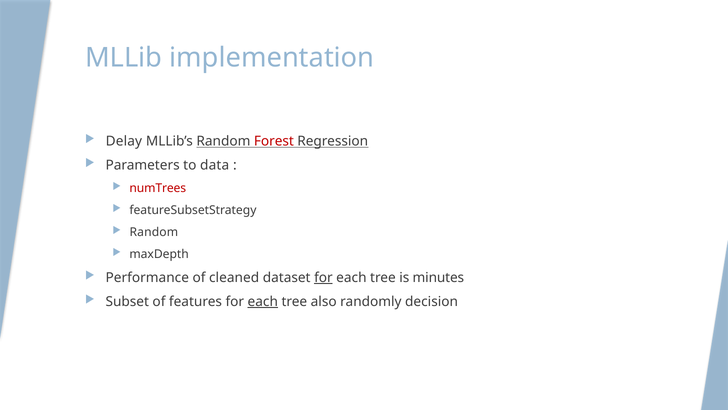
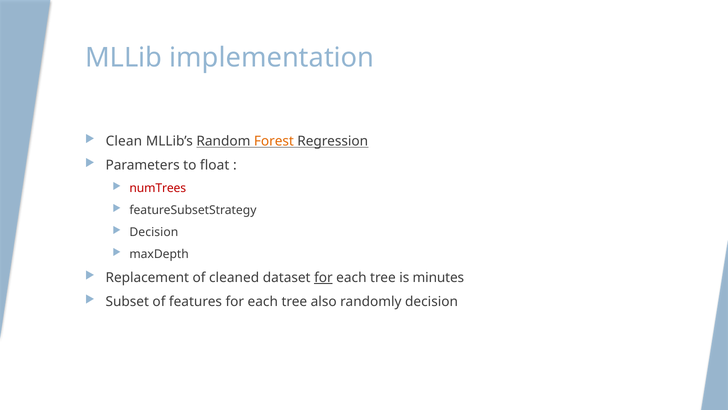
Delay: Delay -> Clean (124, 141)
Forest colour: red -> orange (274, 141)
data: data -> float (215, 165)
Random: Random -> Decision (154, 232)
Performance: Performance -> Replacement (147, 277)
each underline: present -> none (263, 301)
